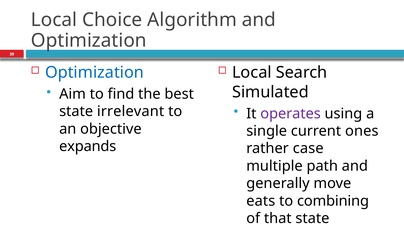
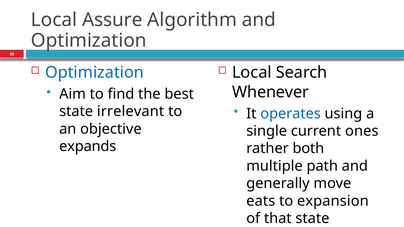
Choice: Choice -> Assure (112, 20)
Simulated: Simulated -> Whenever (270, 92)
operates colour: purple -> blue (291, 114)
case: case -> both (308, 149)
combining: combining -> expansion (333, 201)
